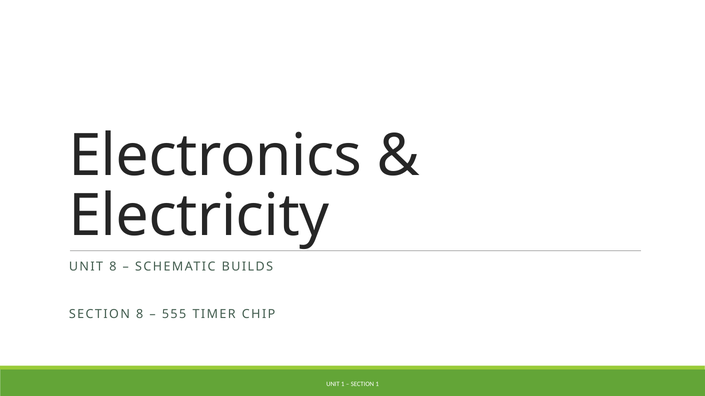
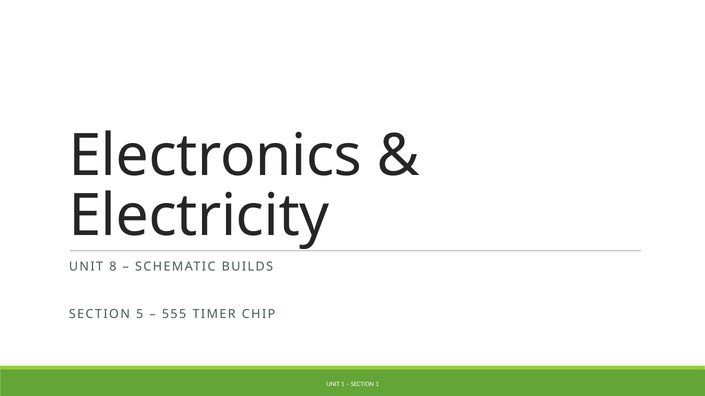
SECTION 8: 8 -> 5 (140, 314)
